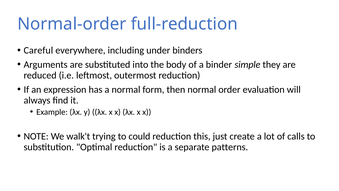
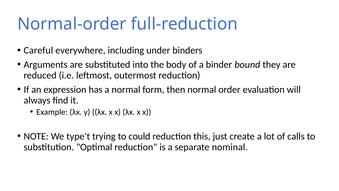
simple: simple -> bound (247, 65)
walk't: walk't -> type't (78, 136)
patterns: patterns -> nominal (230, 147)
